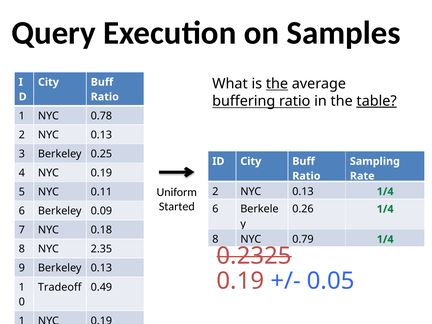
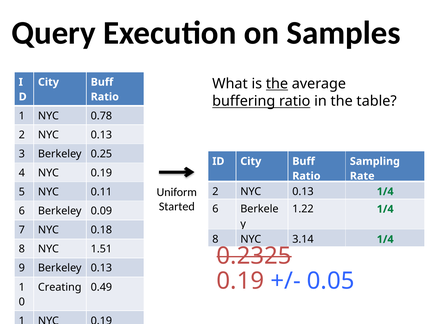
table underline: present -> none (377, 101)
0.26: 0.26 -> 1.22 (303, 209)
0.79: 0.79 -> 3.14 (303, 239)
2.35: 2.35 -> 1.51 (101, 249)
Tradeoff: Tradeoff -> Creating (60, 287)
